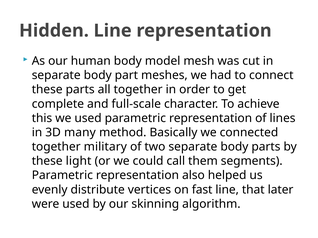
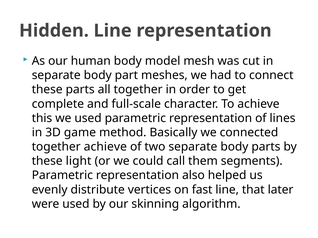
many: many -> game (80, 133)
together military: military -> achieve (105, 147)
